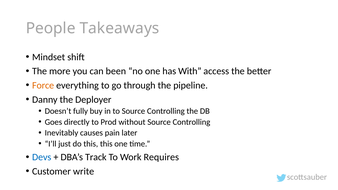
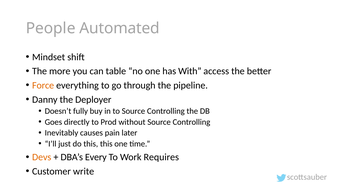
Takeaways: Takeaways -> Automated (120, 28)
been: been -> table (116, 71)
Devs colour: blue -> orange (42, 157)
Track: Track -> Every (96, 157)
